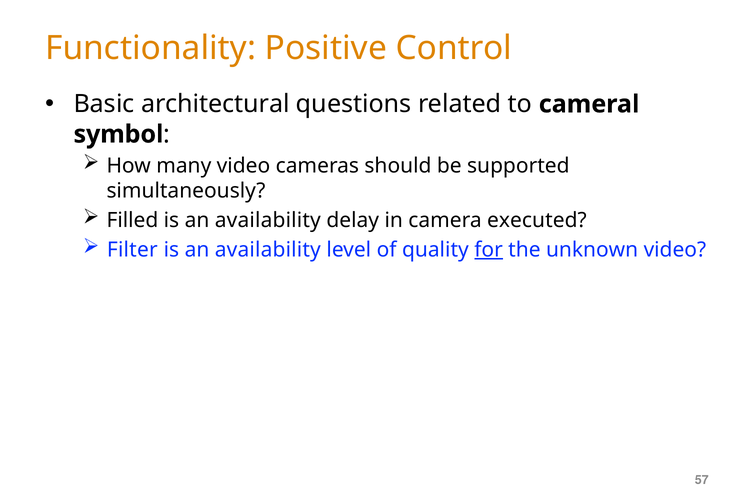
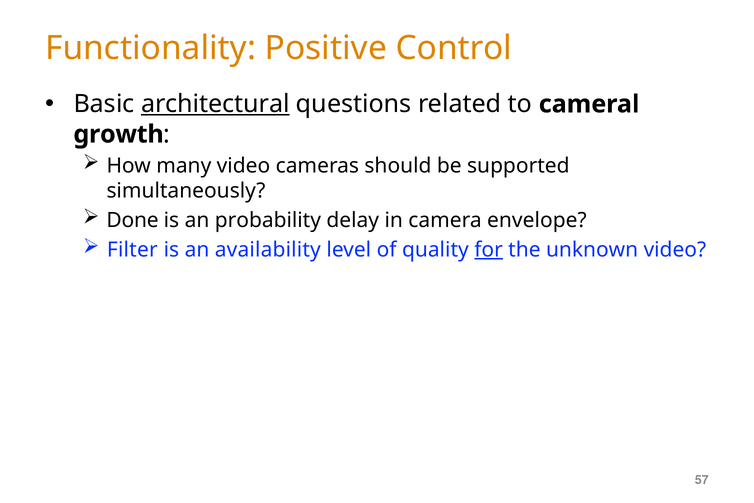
architectural underline: none -> present (215, 104)
symbol: symbol -> growth (119, 134)
Filled: Filled -> Done (133, 220)
availability: availability -> probability (268, 220)
executed: executed -> envelope (537, 220)
